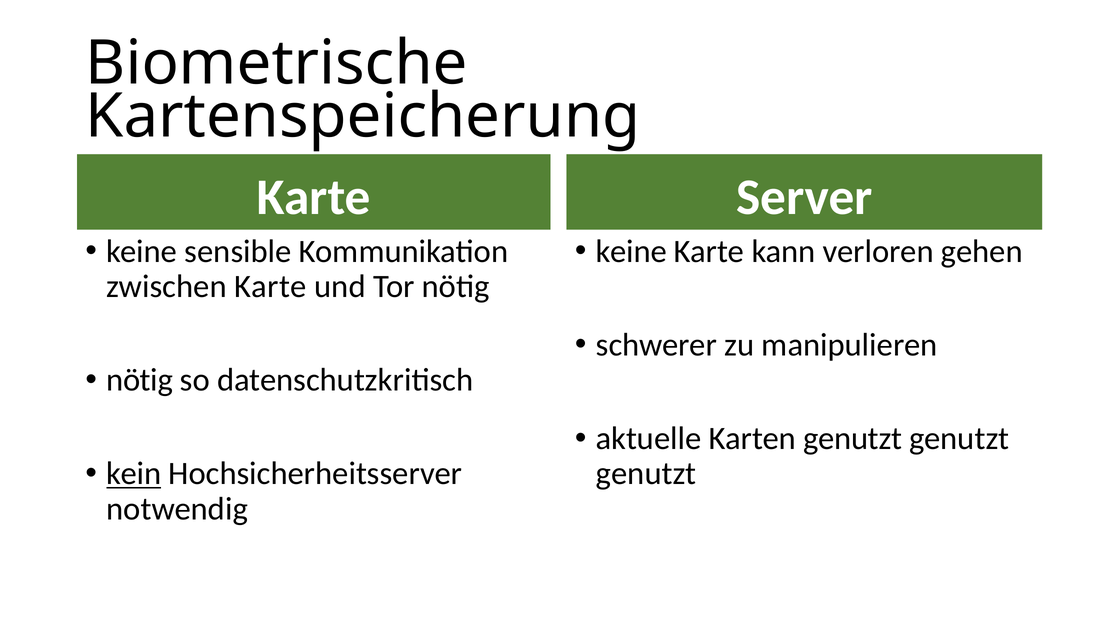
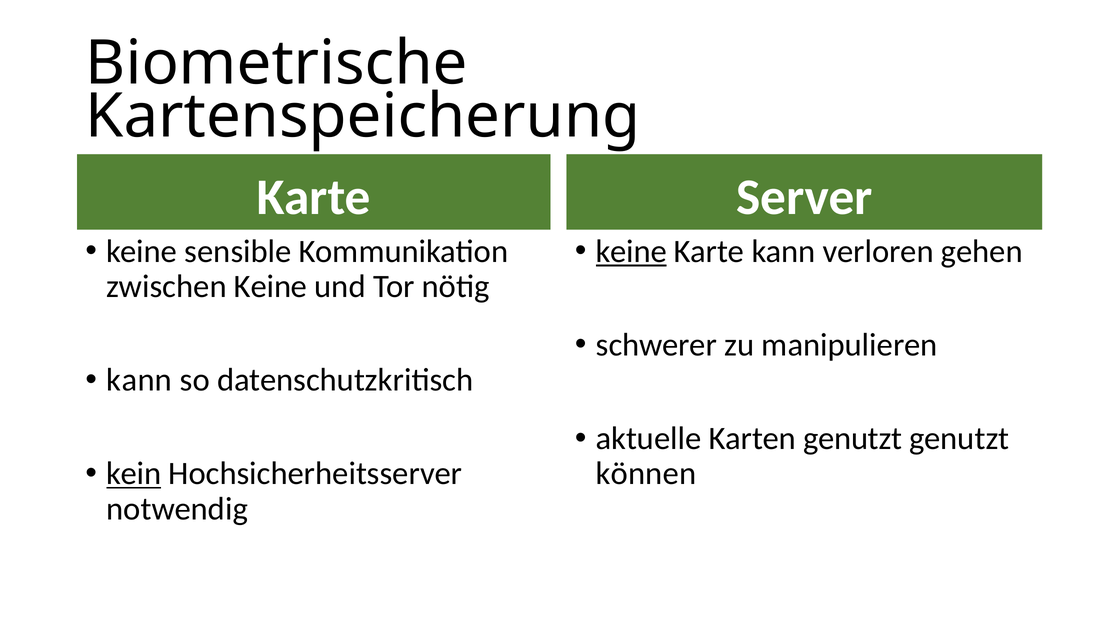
keine underline: none -> present (631, 252)
zwischen Karte: Karte -> Keine (271, 287)
nötig: nötig -> kann (139, 380)
genutzt: genutzt -> können (646, 474)
